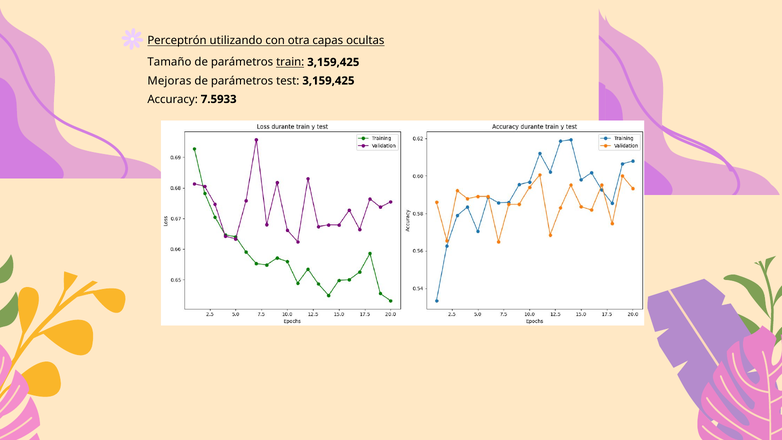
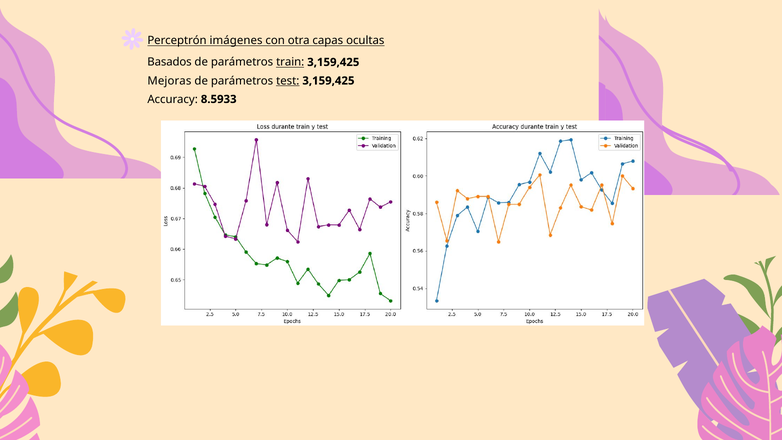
utilizando: utilizando -> imágenes (236, 40)
Tamaño: Tamaño -> Basados (170, 62)
test underline: none -> present (288, 81)
7.5933: 7.5933 -> 8.5933 (219, 99)
